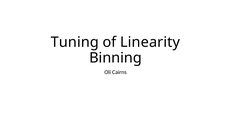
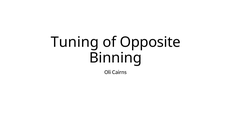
Linearity: Linearity -> Opposite (150, 42)
